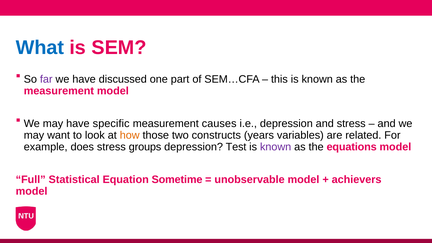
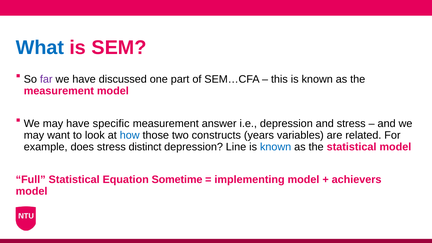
causes: causes -> answer (219, 124)
how colour: orange -> blue (130, 135)
groups: groups -> distinct (145, 147)
Test: Test -> Line (236, 147)
known colour: purple -> blue (276, 147)
the equations: equations -> statistical (352, 147)
unobservable: unobservable -> implementing (250, 180)
